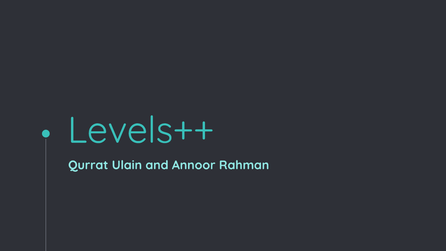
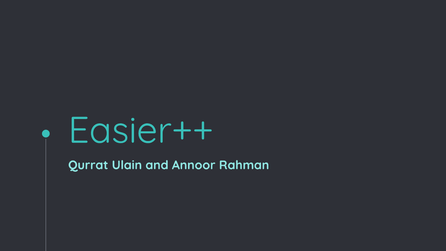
Levels++: Levels++ -> Easier++ (141, 130)
